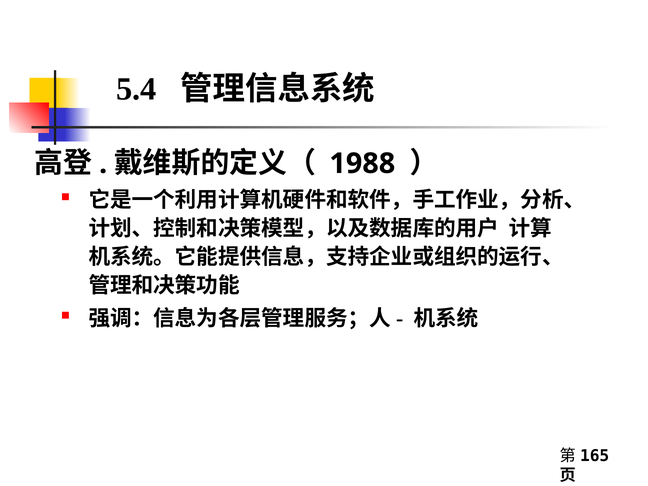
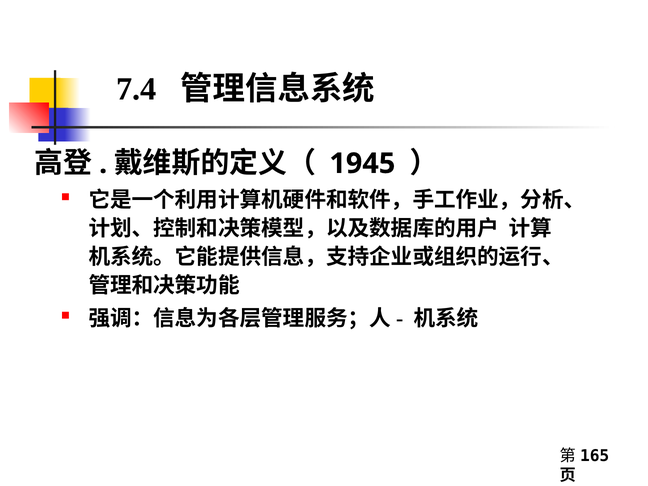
5.4: 5.4 -> 7.4 (136, 89)
1988: 1988 -> 1945 (362, 163)
